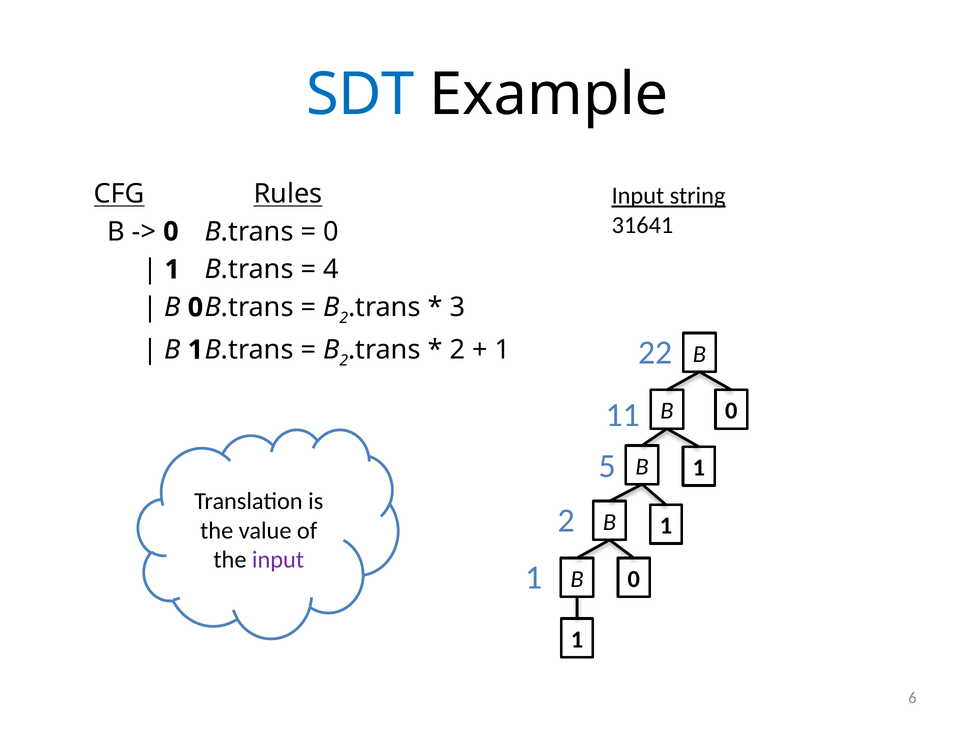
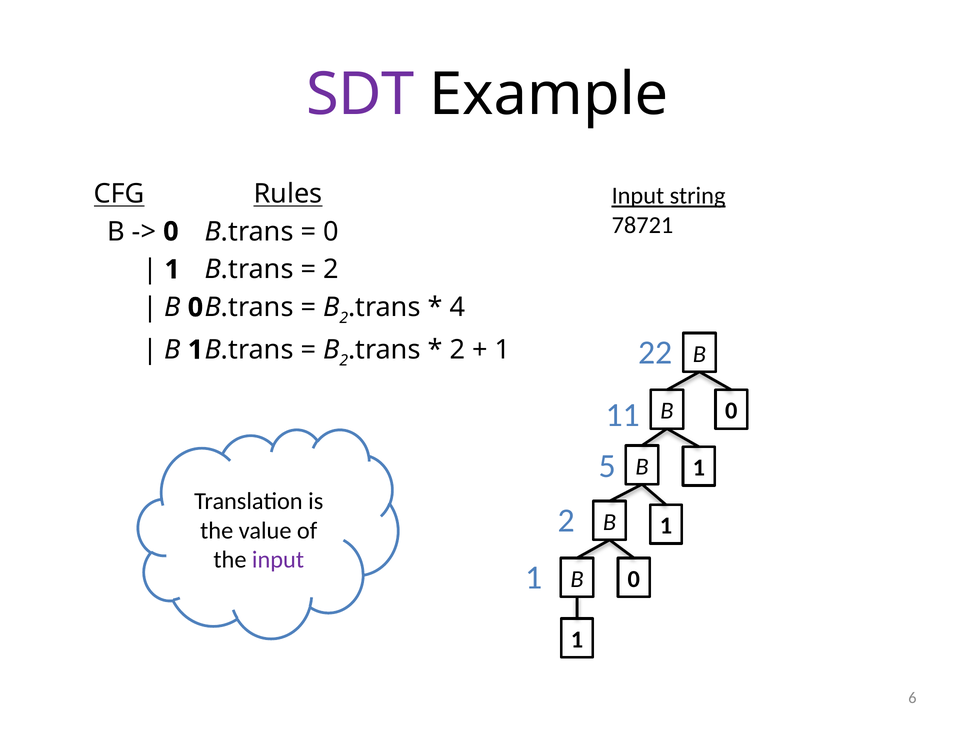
SDT colour: blue -> purple (360, 94)
31641: 31641 -> 78721 (642, 225)
4: 4 -> 2 (331, 270)
3: 3 -> 4 (458, 308)
